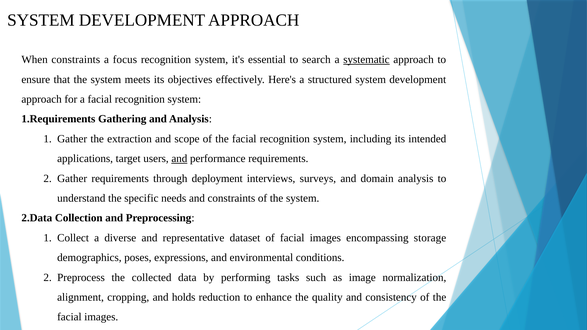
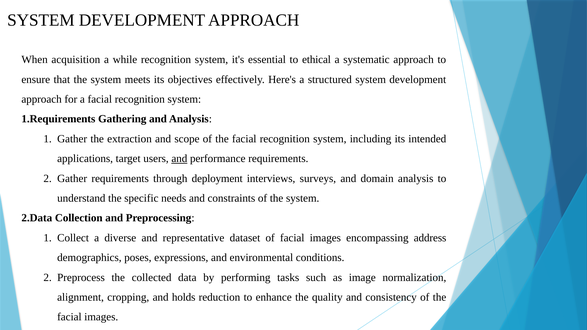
When constraints: constraints -> acquisition (76, 60)
focus: focus -> while (125, 60)
search: search -> ethical (316, 60)
systematic underline: present -> none (366, 60)
storage: storage -> address (430, 238)
